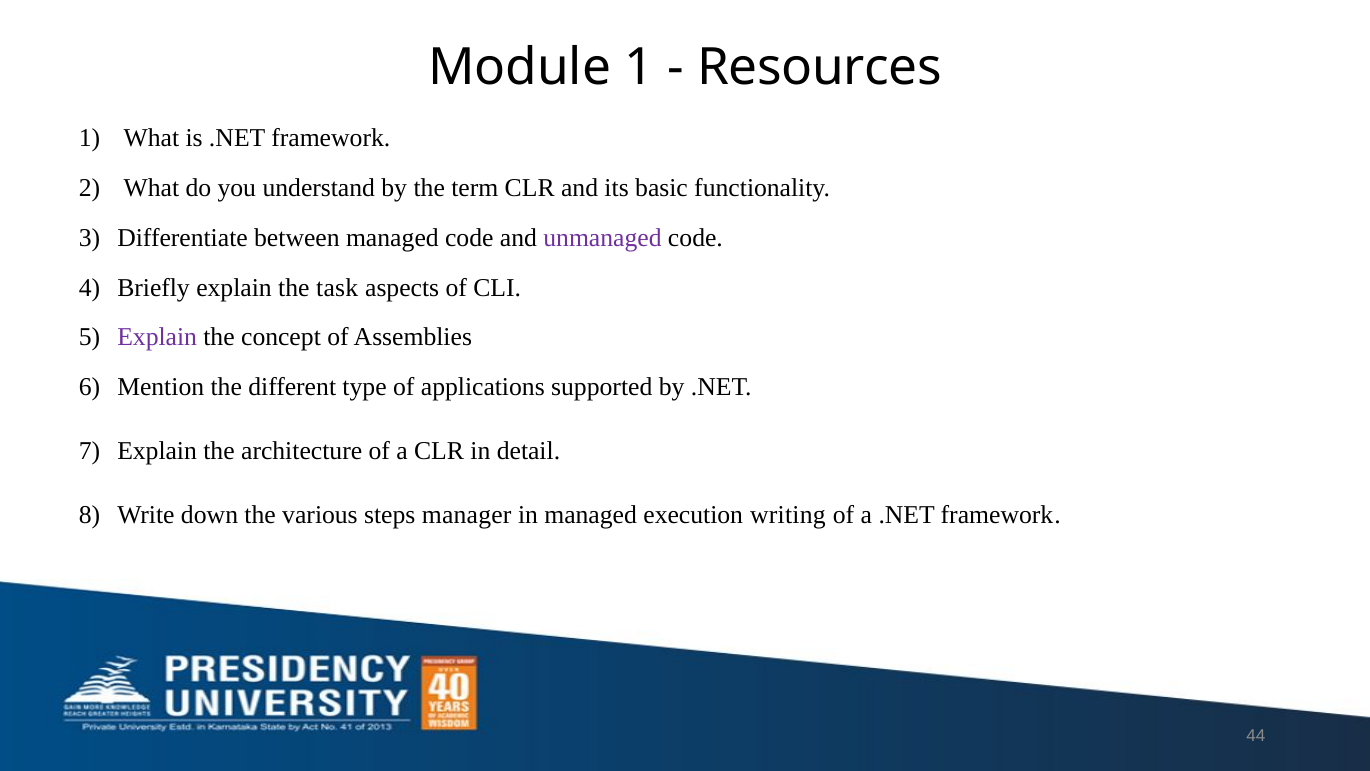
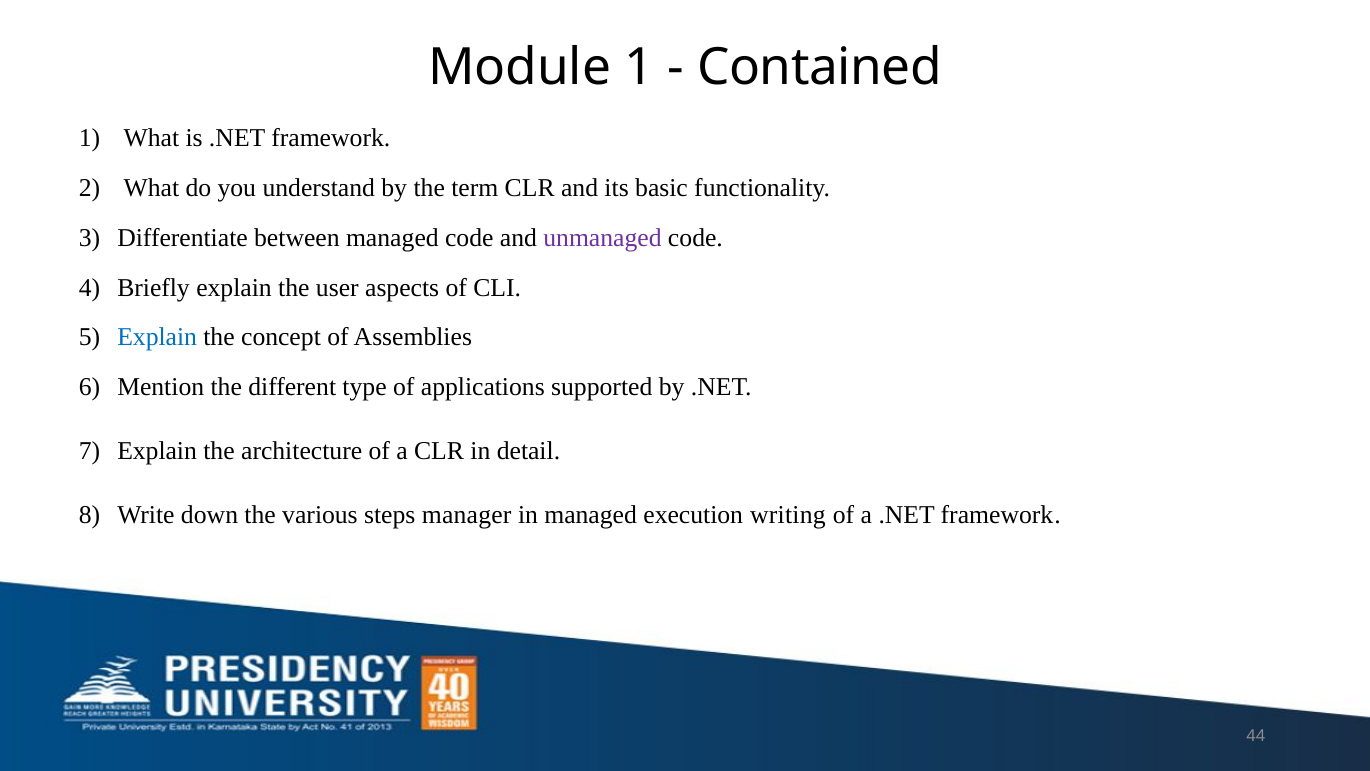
Resources: Resources -> Contained (820, 68)
task: task -> user (337, 287)
Explain colour: purple -> blue (157, 337)
